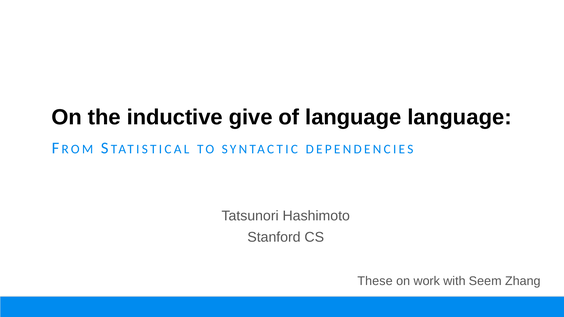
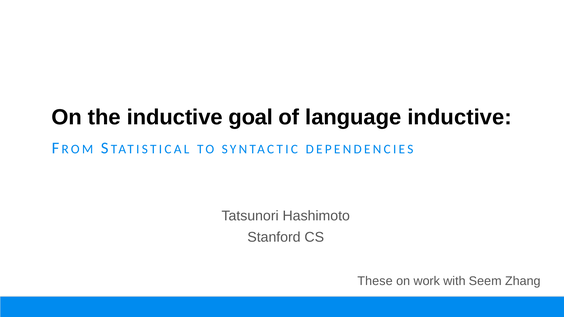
give: give -> goal (251, 117)
language language: language -> inductive (460, 117)
